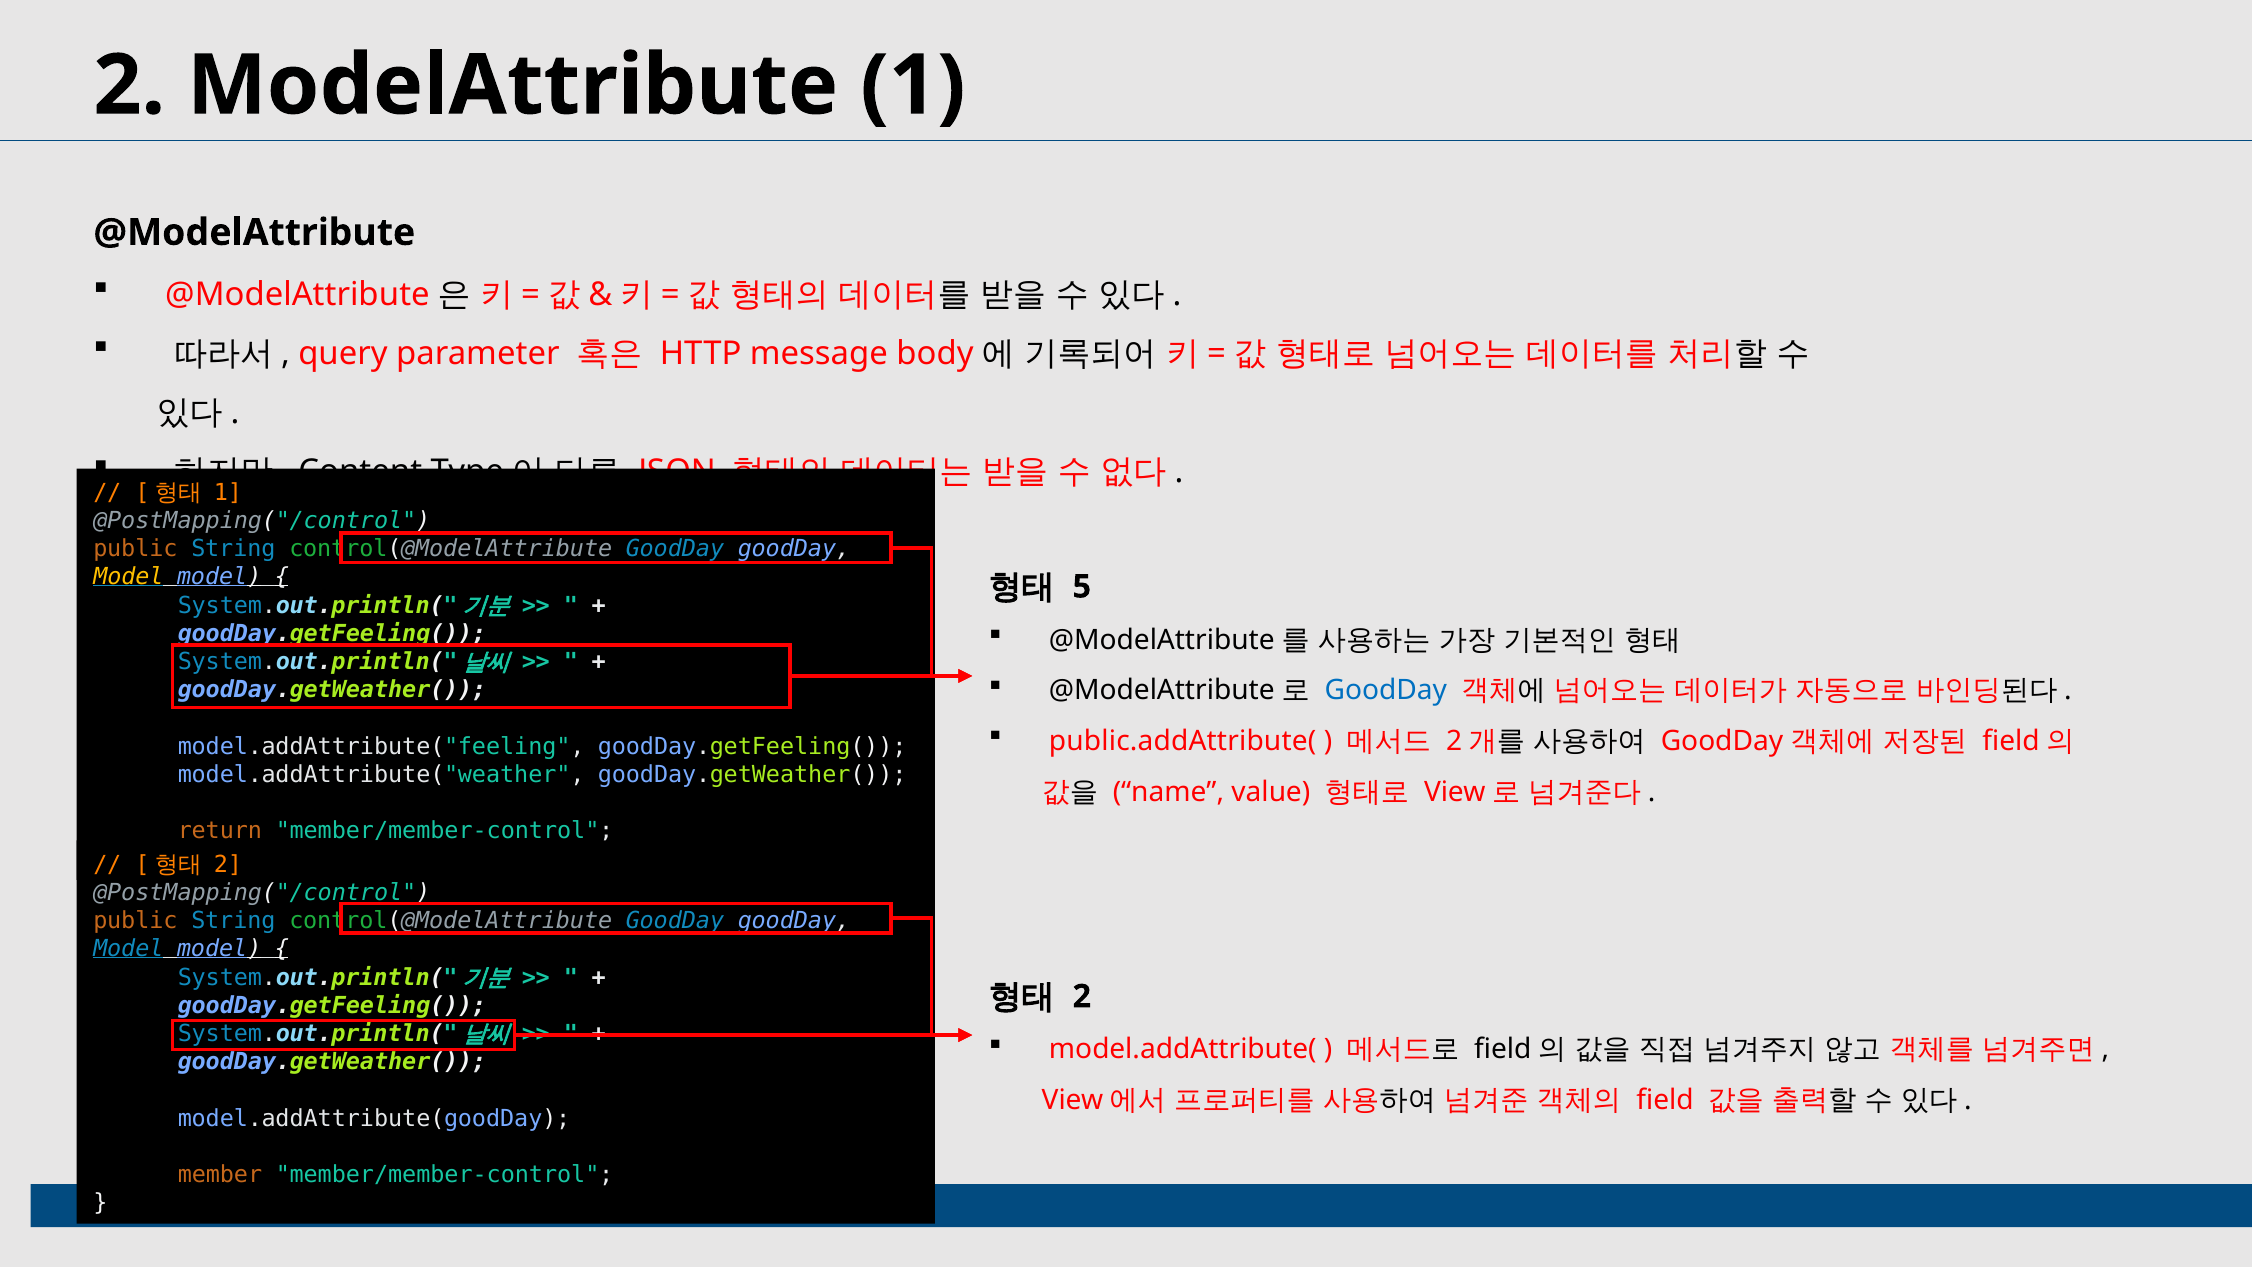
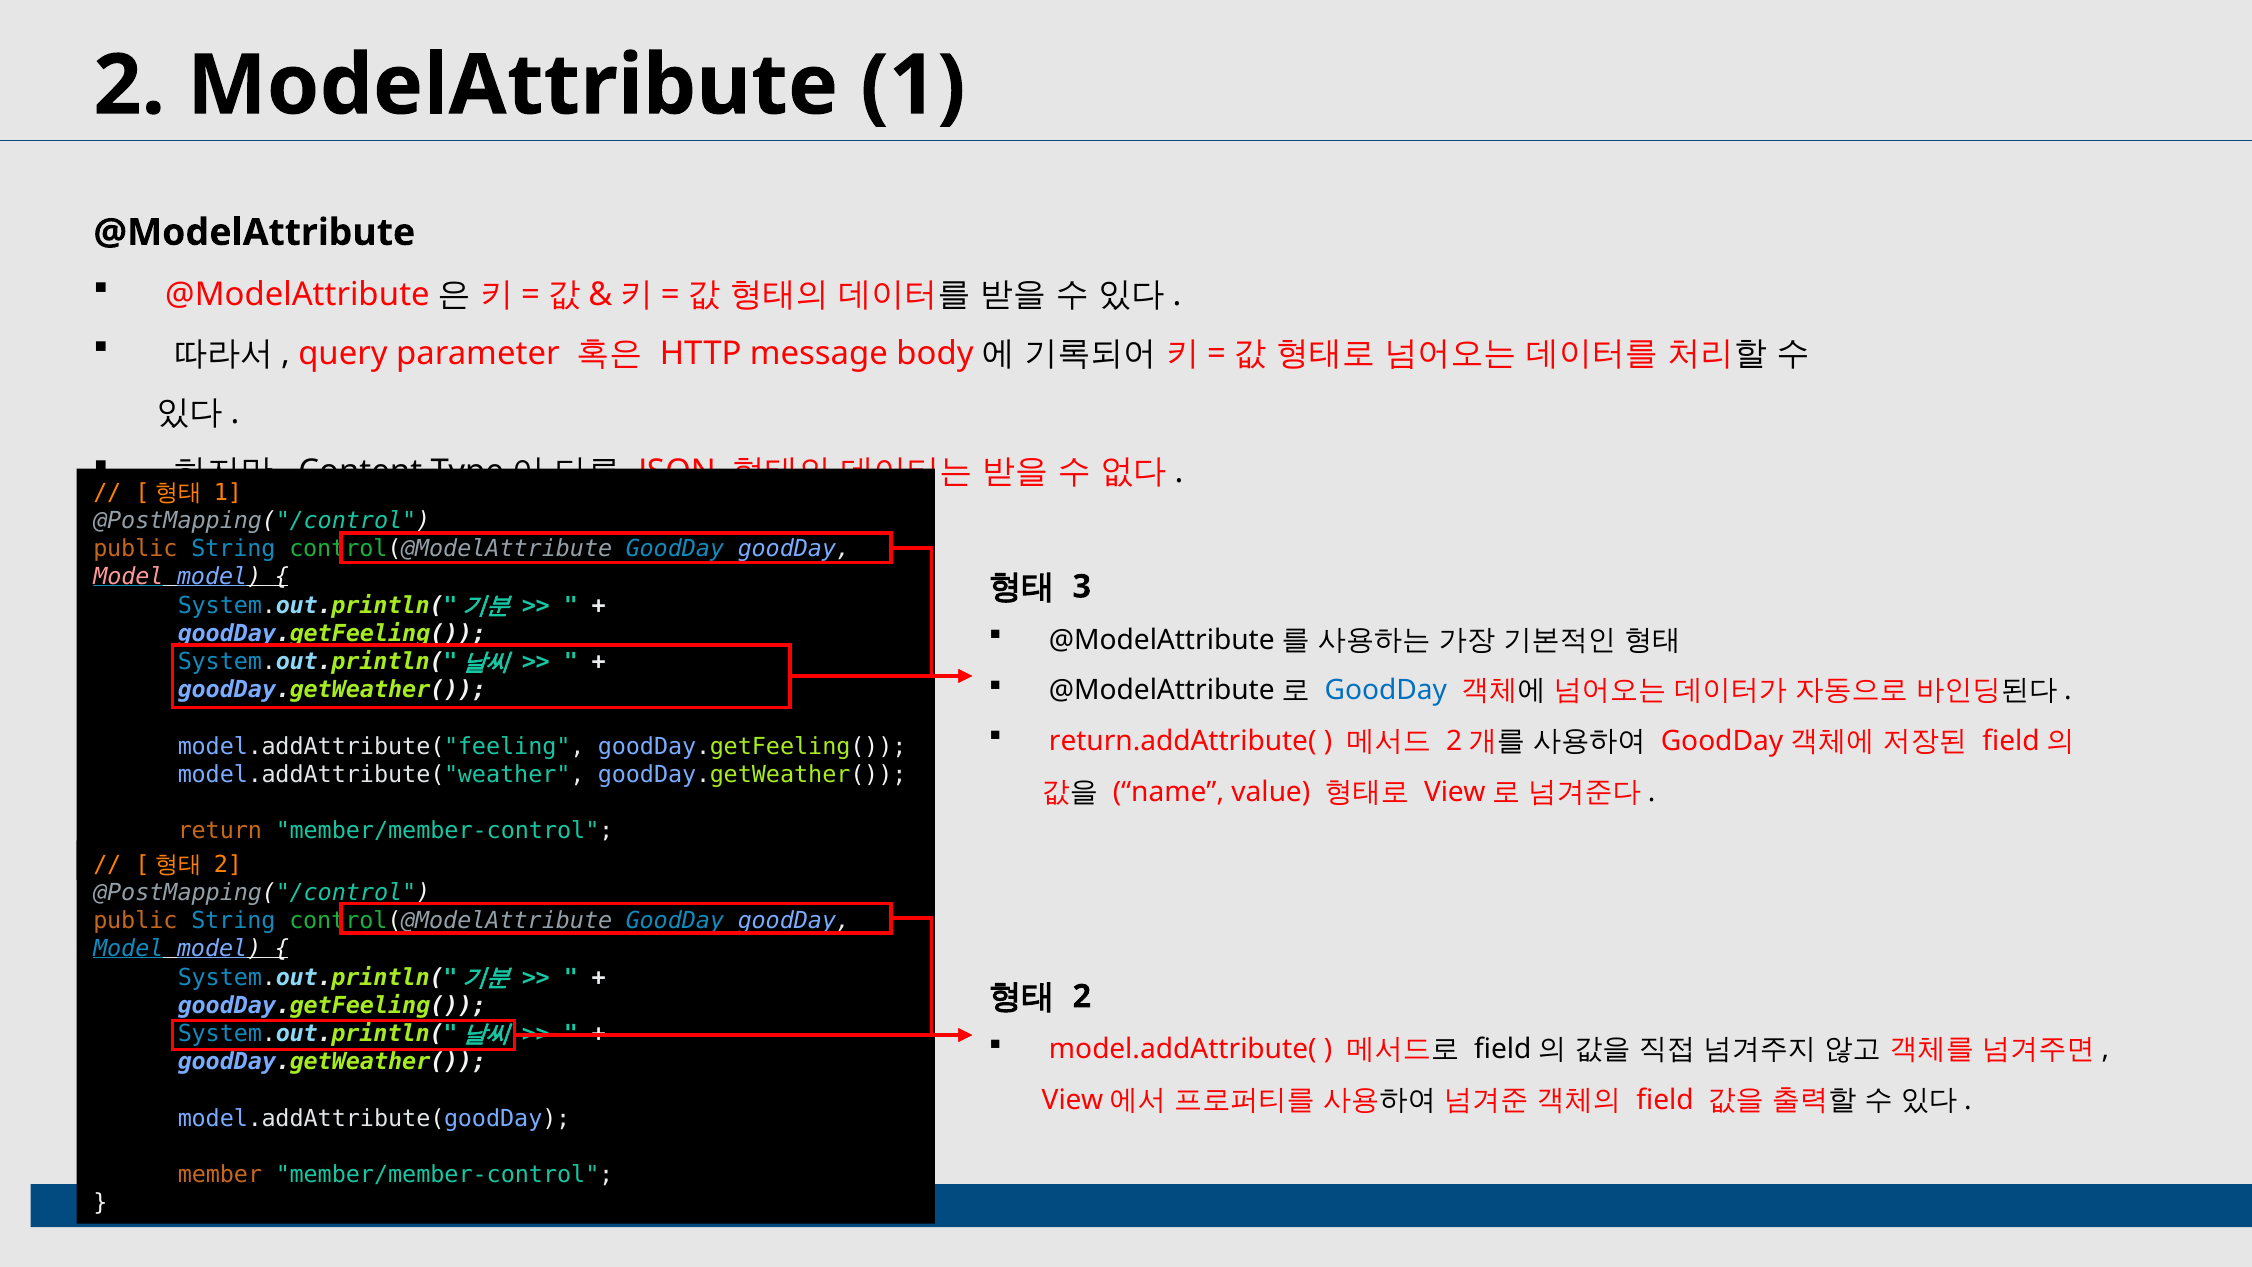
Model colour: yellow -> pink (128, 577)
5: 5 -> 3 (1082, 587)
public.addAttribute(: public.addAttribute( -> return.addAttribute( (1183, 741)
